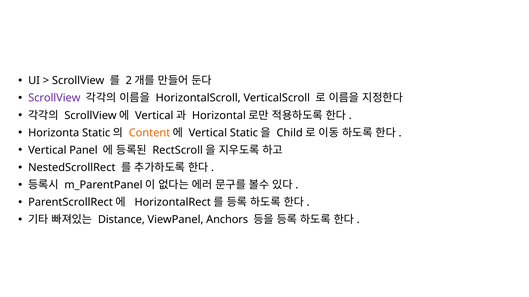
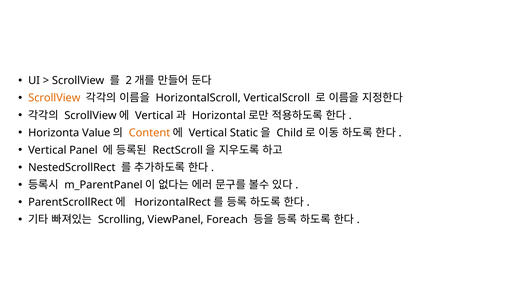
ScrollView colour: purple -> orange (54, 98)
Horizonta Static: Static -> Value (96, 133)
Distance: Distance -> Scrolling (121, 220)
Anchors: Anchors -> Foreach (227, 220)
